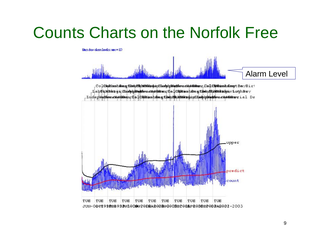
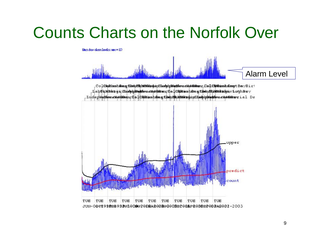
Free: Free -> Over (262, 33)
